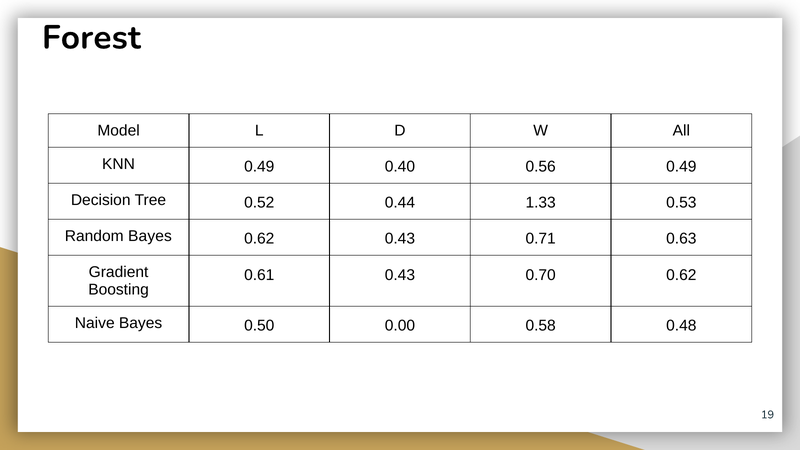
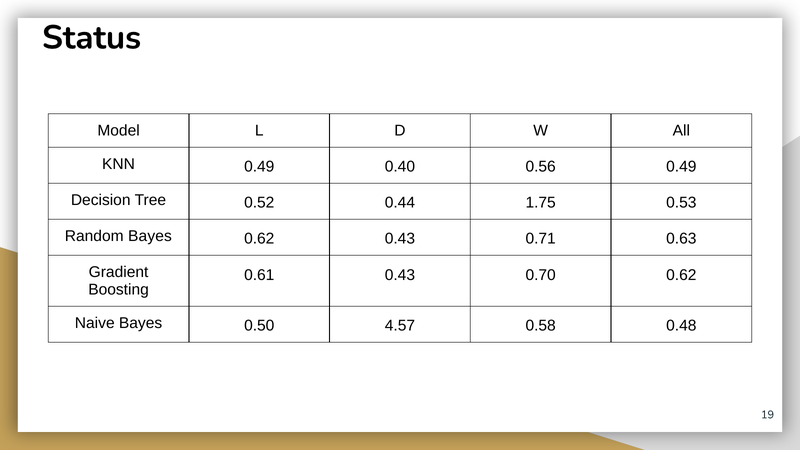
Forest: Forest -> Status (92, 37)
1.33: 1.33 -> 1.75 (541, 203)
0.00: 0.00 -> 4.57 (400, 326)
